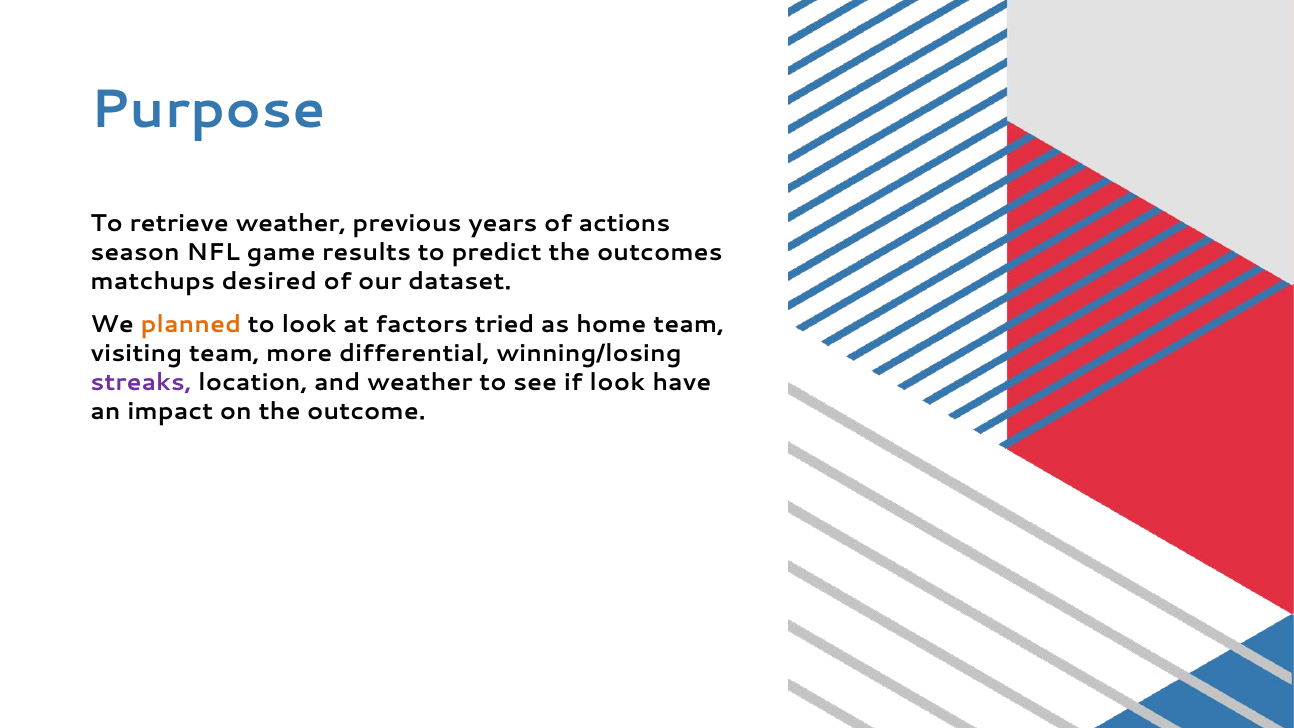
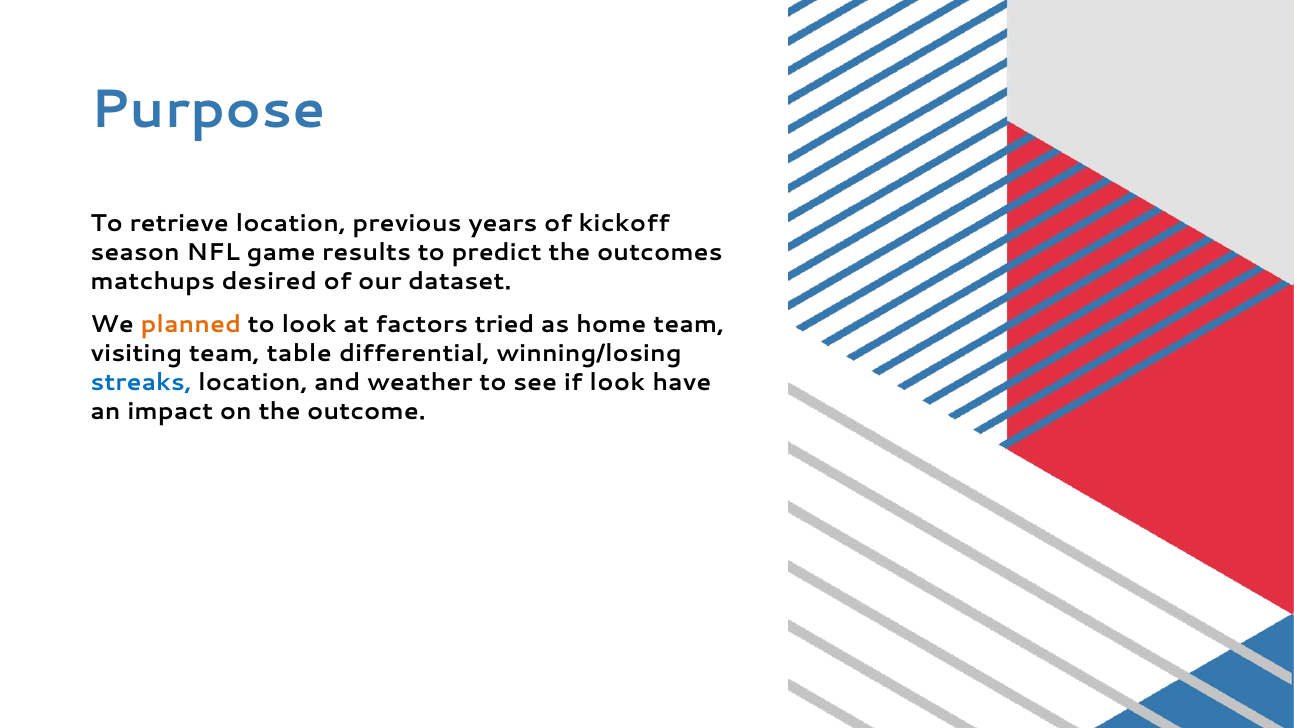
retrieve weather: weather -> location (291, 223)
actions: actions -> kickoff (624, 223)
more: more -> table (299, 353)
streaks colour: purple -> blue (141, 382)
